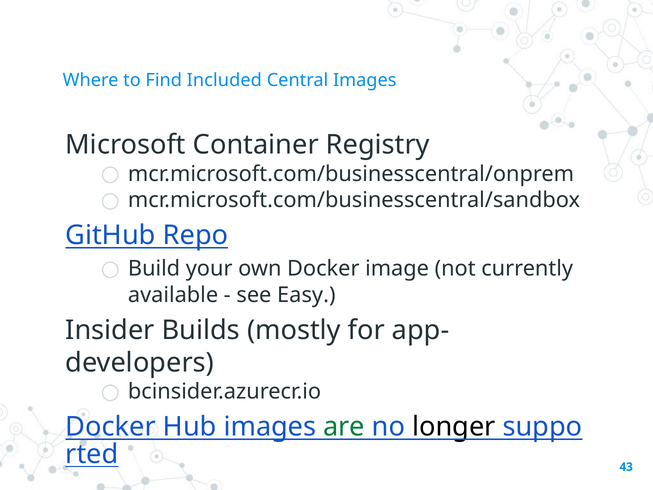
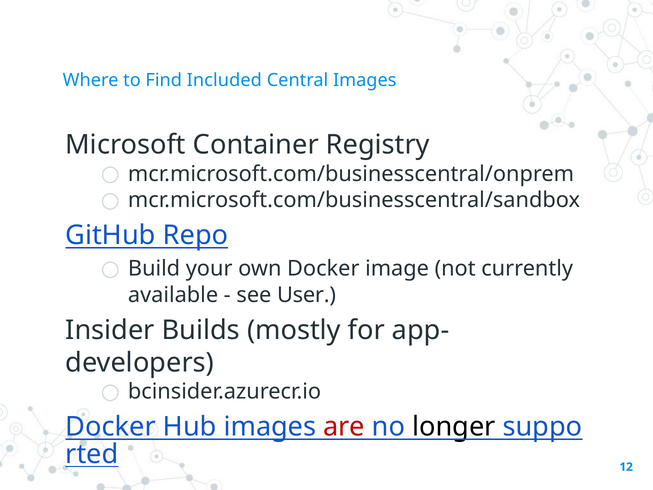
Easy: Easy -> User (306, 295)
are colour: green -> red (344, 427)
43: 43 -> 12 (626, 467)
